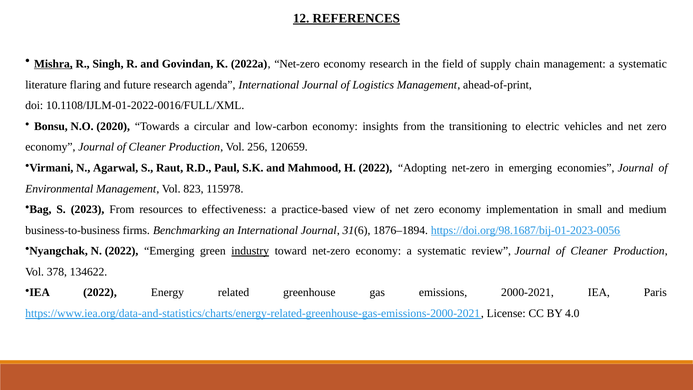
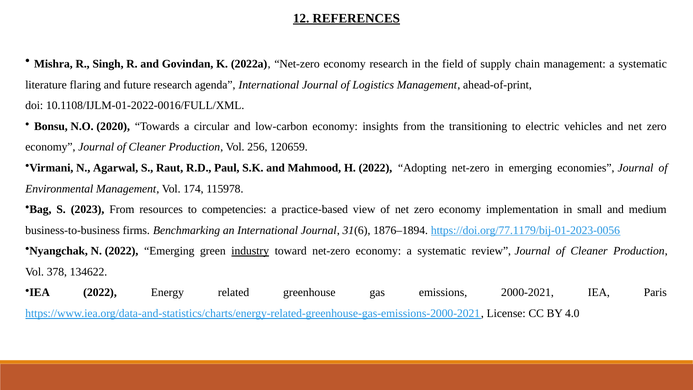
Mishra underline: present -> none (53, 64)
823: 823 -> 174 (193, 189)
effectiveness: effectiveness -> competencies (234, 209)
https://doi.org/98.1687/bij-01-2023-0056: https://doi.org/98.1687/bij-01-2023-0056 -> https://doi.org/77.1179/bij-01-2023-0056 (525, 230)
